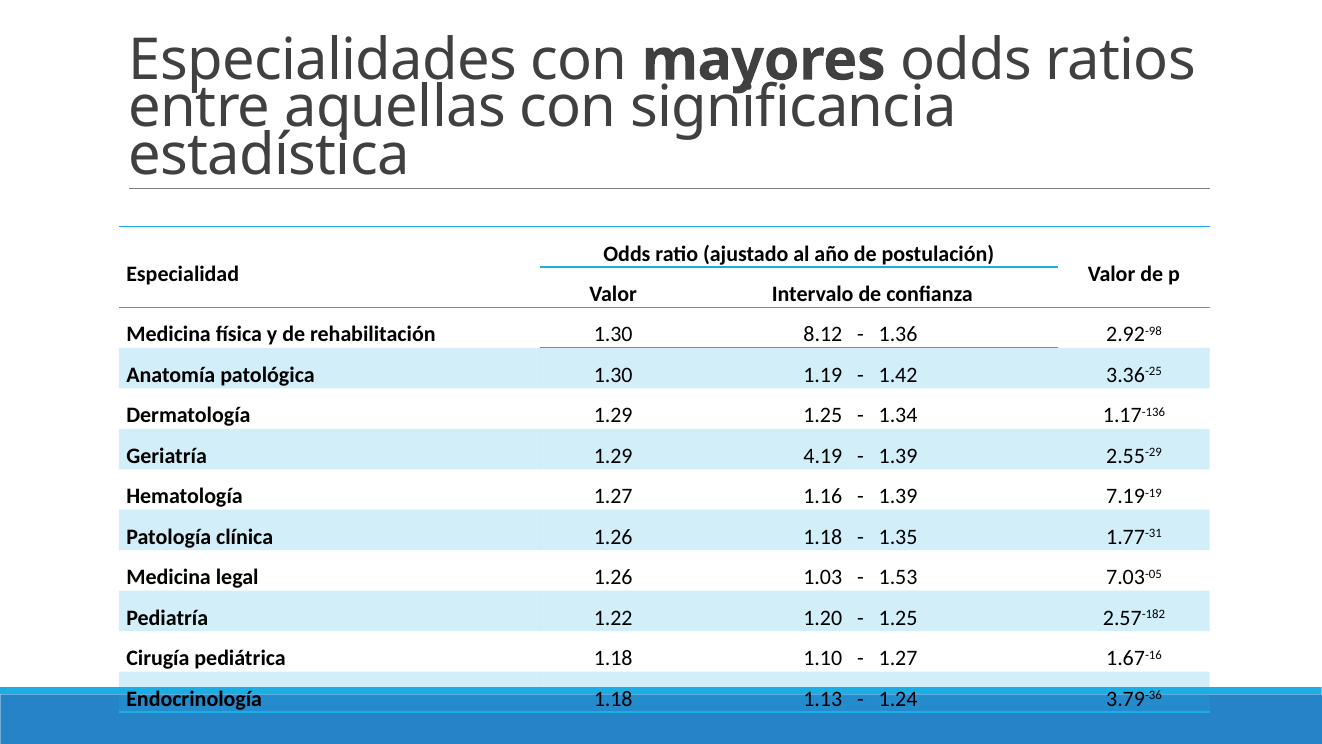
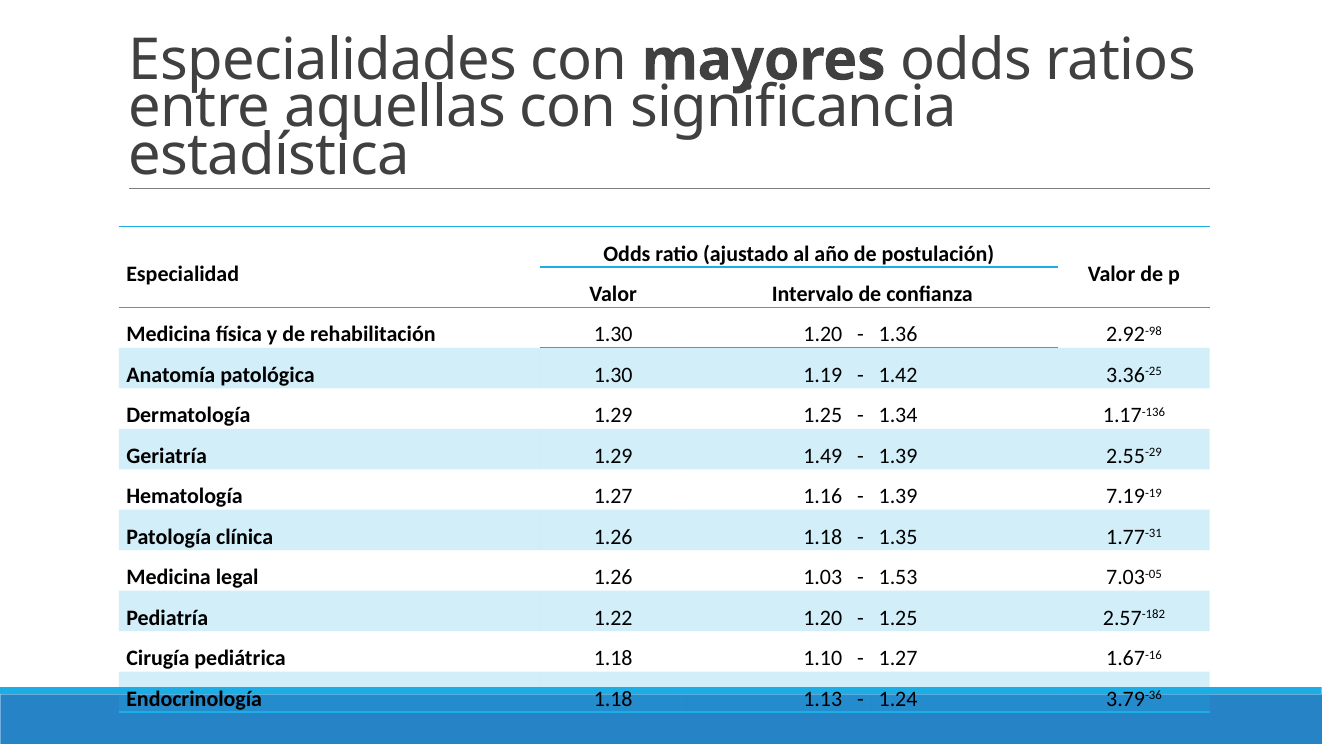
1.30 8.12: 8.12 -> 1.20 (823, 334)
4.19: 4.19 -> 1.49 (823, 456)
